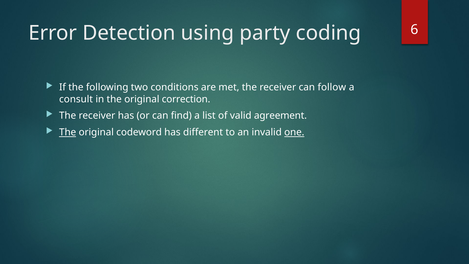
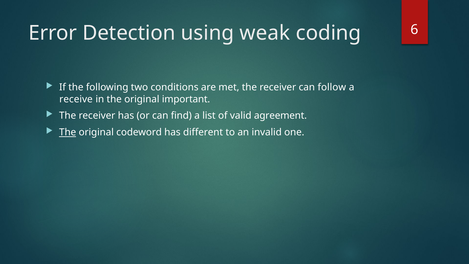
party: party -> weak (265, 33)
consult: consult -> receive (76, 99)
correction: correction -> important (186, 99)
one underline: present -> none (294, 132)
